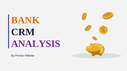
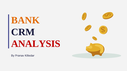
ANALYSIS colour: purple -> red (36, 44)
